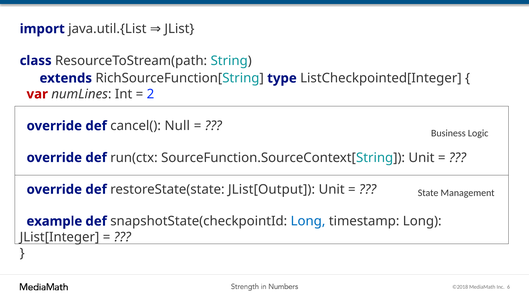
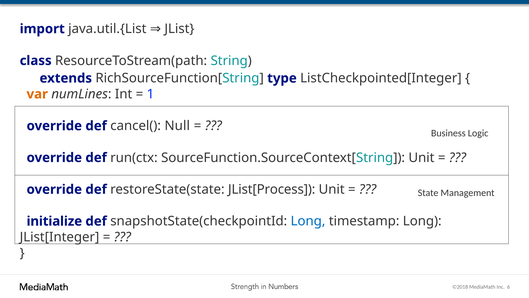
var colour: red -> orange (37, 94)
2: 2 -> 1 (151, 94)
JList[Output: JList[Output -> JList[Process (272, 189)
example: example -> initialize (54, 221)
